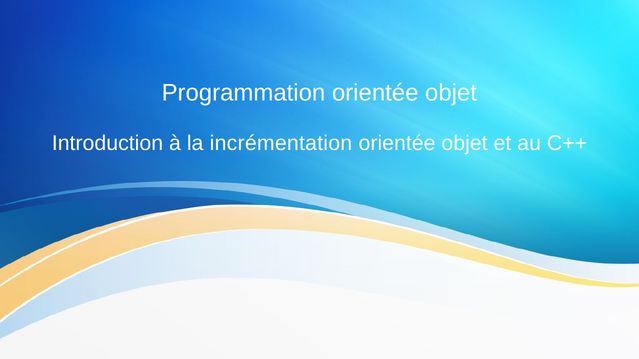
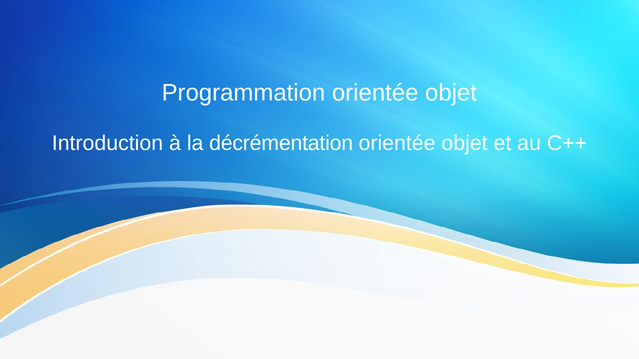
incrémentation: incrémentation -> décrémentation (281, 144)
